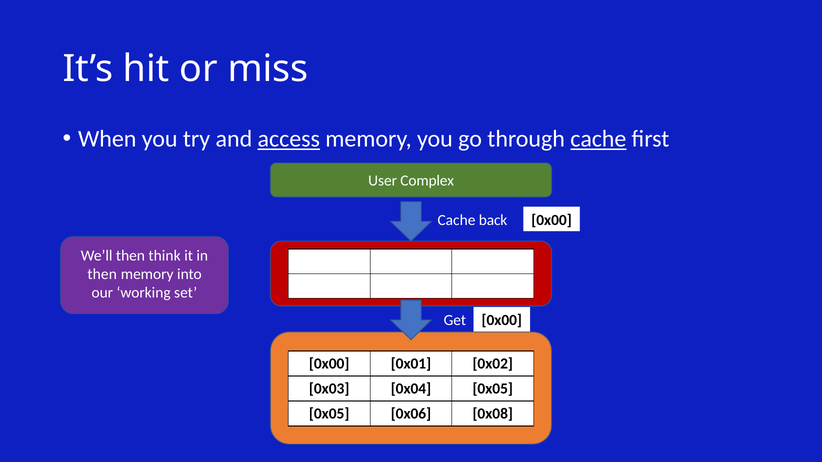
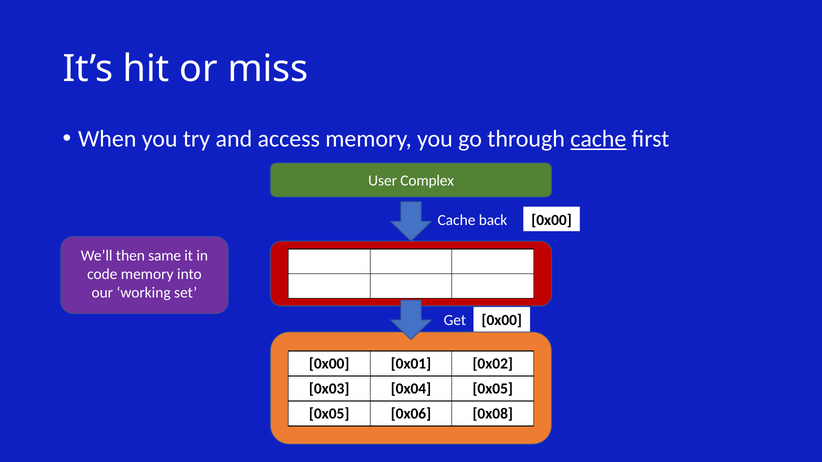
access underline: present -> none (289, 139)
think: think -> same (165, 256)
then: then -> code (102, 275)
